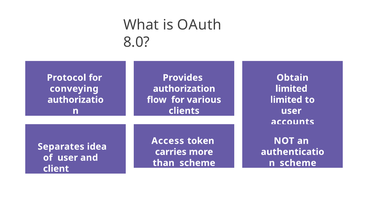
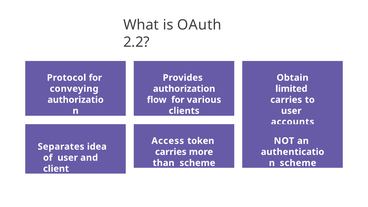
8.0: 8.0 -> 2.2 (136, 42)
limited: limited -> carries (286, 100)
